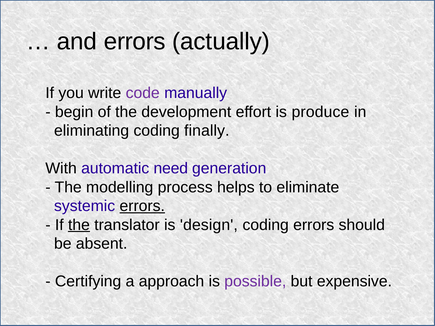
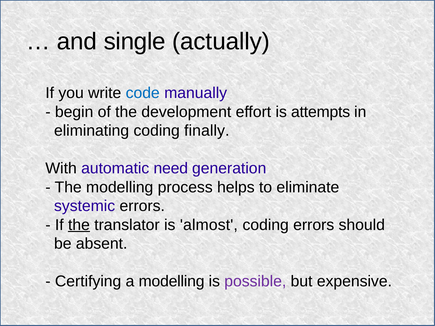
and errors: errors -> single (135, 42)
code colour: purple -> blue (143, 93)
produce: produce -> attempts (321, 112)
errors underline: present -> none (142, 206)
design: design -> almost (209, 225)
a approach: approach -> modelling (172, 282)
